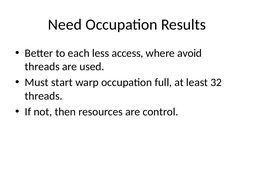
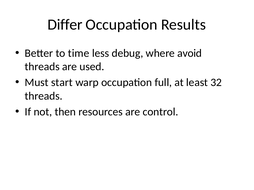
Need: Need -> Differ (65, 25)
each: each -> time (79, 53)
access: access -> debug (127, 53)
